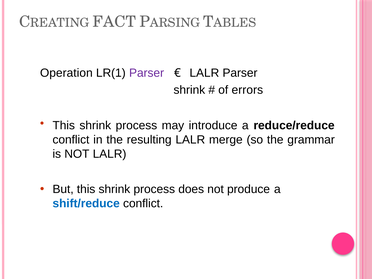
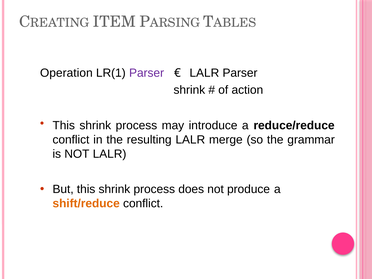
FACT: FACT -> ITEM (114, 22)
errors: errors -> action (247, 90)
shift/reduce colour: blue -> orange (86, 204)
